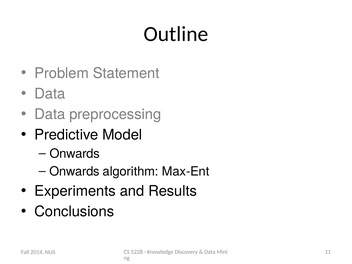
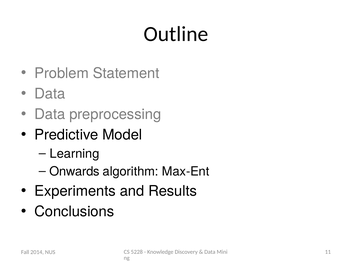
Onwards: Onwards -> Learning (75, 154)
